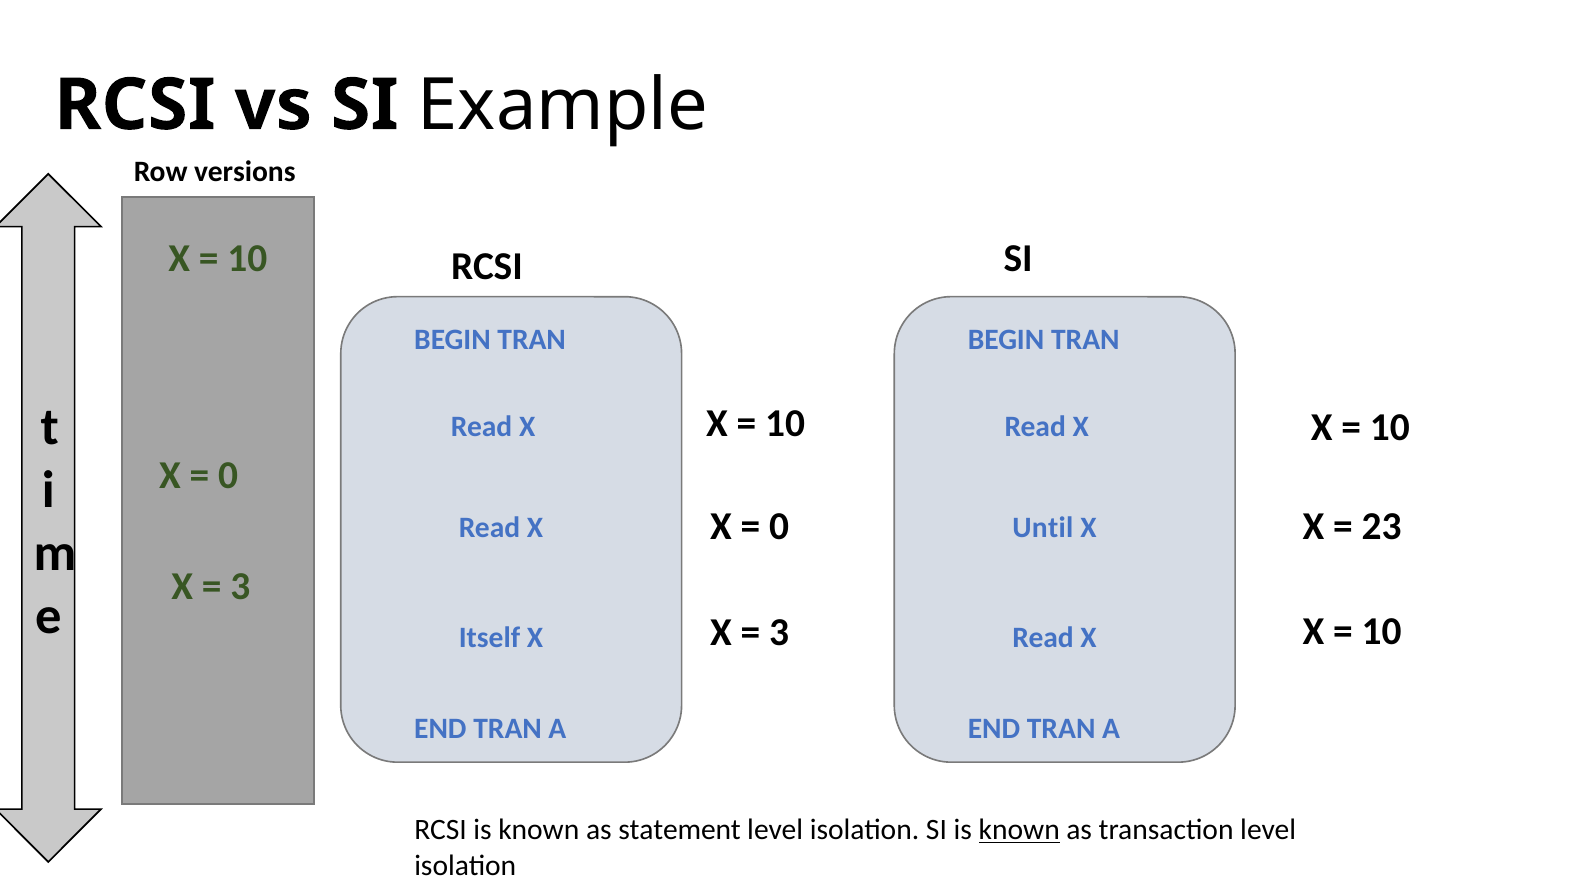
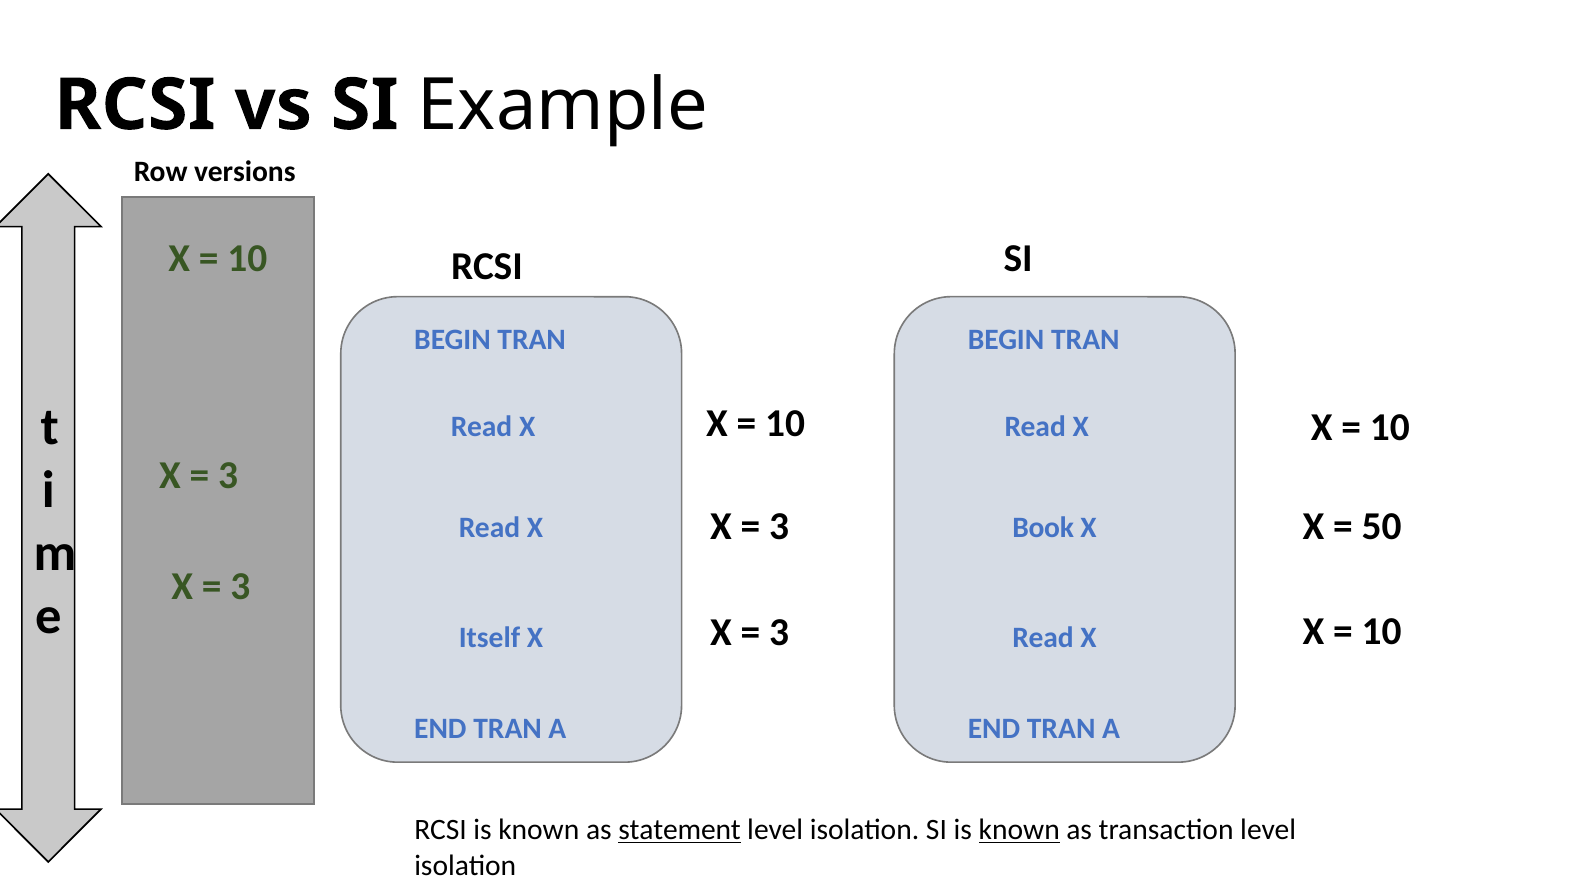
0: 0 -> 3 (228, 475)
0: 0 -> 3 (779, 526)
23: 23 -> 50 (1382, 526)
Until: Until -> Book (1043, 528)
statement underline: none -> present (680, 829)
